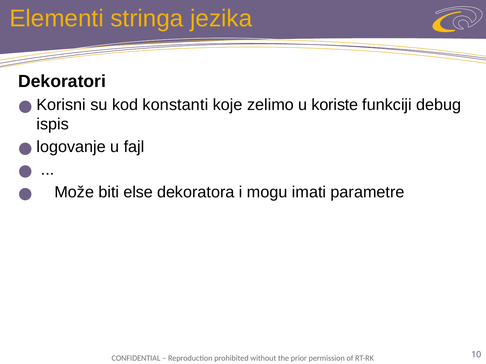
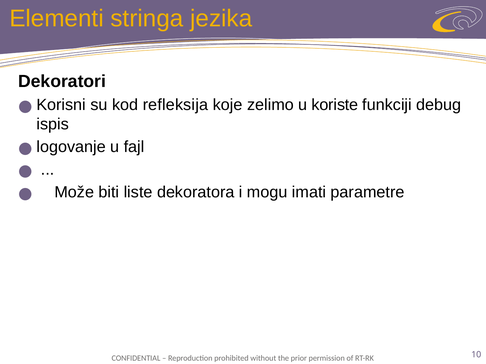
konstanti: konstanti -> refleksija (175, 105)
else: else -> liste (138, 192)
